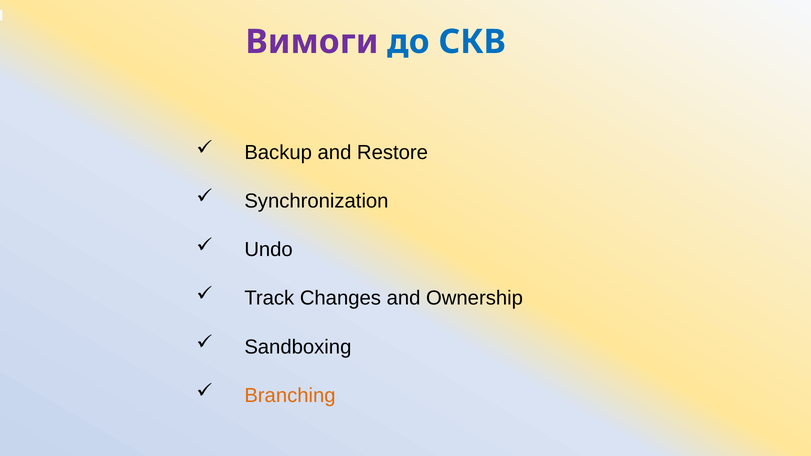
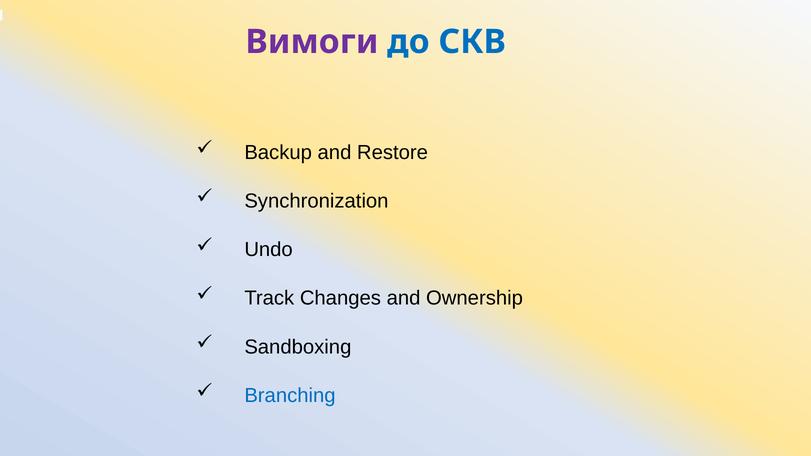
Branching colour: orange -> blue (290, 396)
